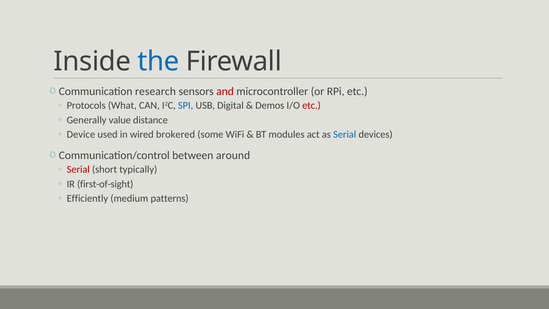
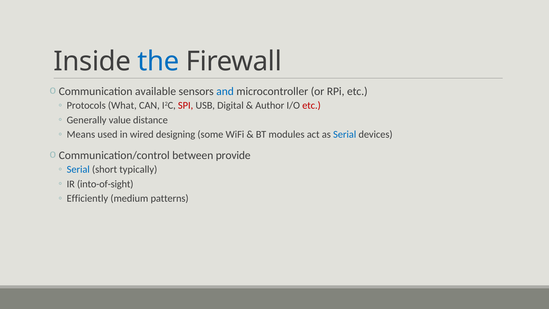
research: research -> available (156, 91)
and colour: red -> blue (225, 91)
SPI colour: blue -> red (186, 105)
Demos: Demos -> Author (270, 105)
Device: Device -> Means (81, 134)
brokered: brokered -> designing (176, 134)
around: around -> provide (233, 155)
Serial colour: red -> blue (78, 169)
first-of-sight: first-of-sight -> into-of-sight (105, 184)
